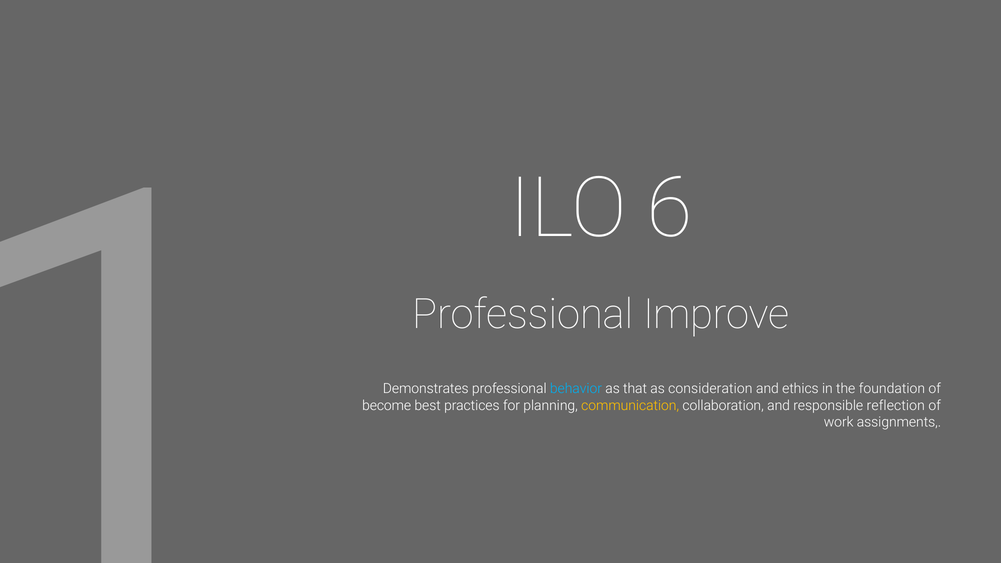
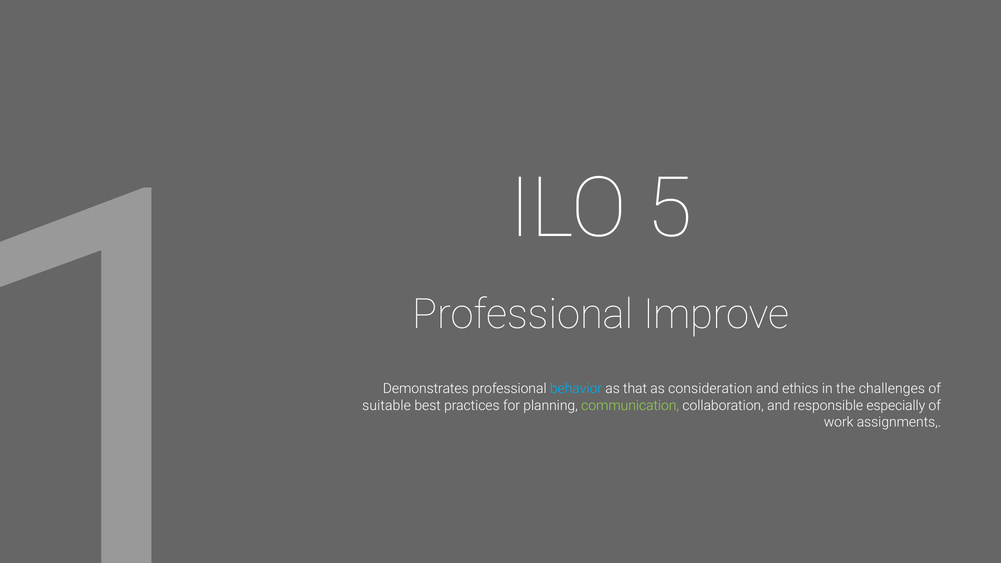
6: 6 -> 5 (669, 209)
foundation: foundation -> challenges (892, 389)
become: become -> suitable (387, 406)
communication colour: yellow -> light green (630, 406)
reflection: reflection -> especially (896, 406)
